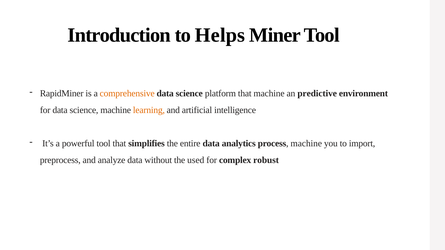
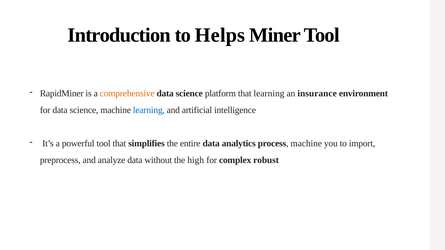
that machine: machine -> learning (269, 94)
predictive: predictive -> insurance (317, 94)
learning colour: orange -> blue (149, 110)
used: used -> high (196, 160)
